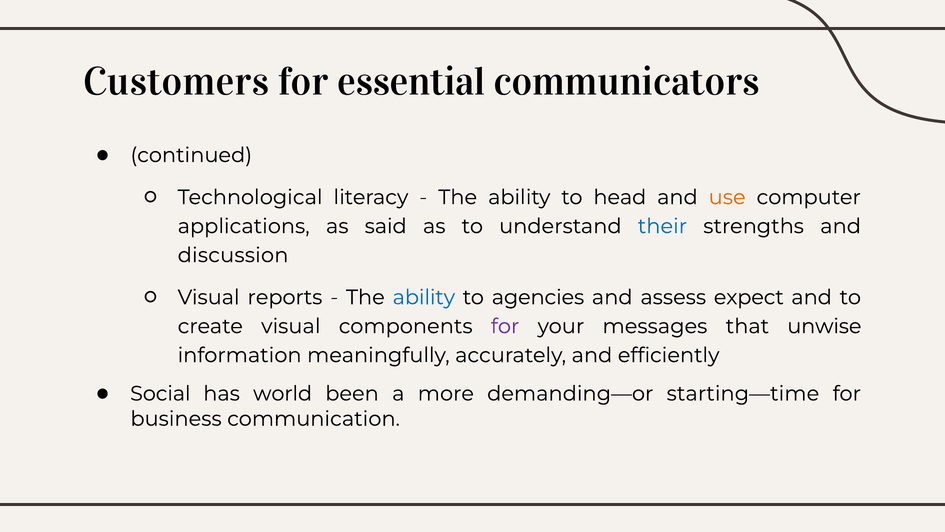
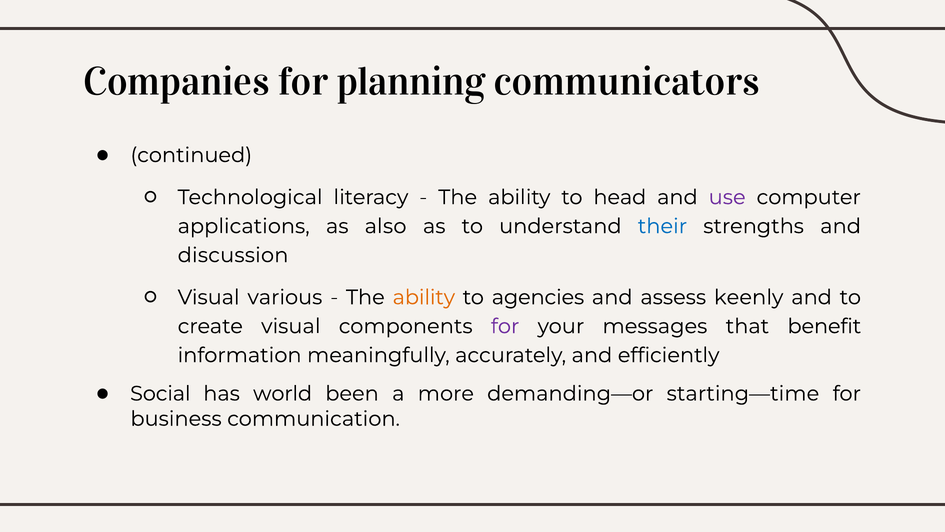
Customers: Customers -> Companies (176, 82)
essential: essential -> planning (411, 82)
use colour: orange -> purple (727, 197)
said: said -> also (386, 226)
reports: reports -> various (285, 297)
ability colour: blue -> orange (424, 297)
expect: expect -> keenly (749, 297)
unwise: unwise -> benefit (824, 326)
